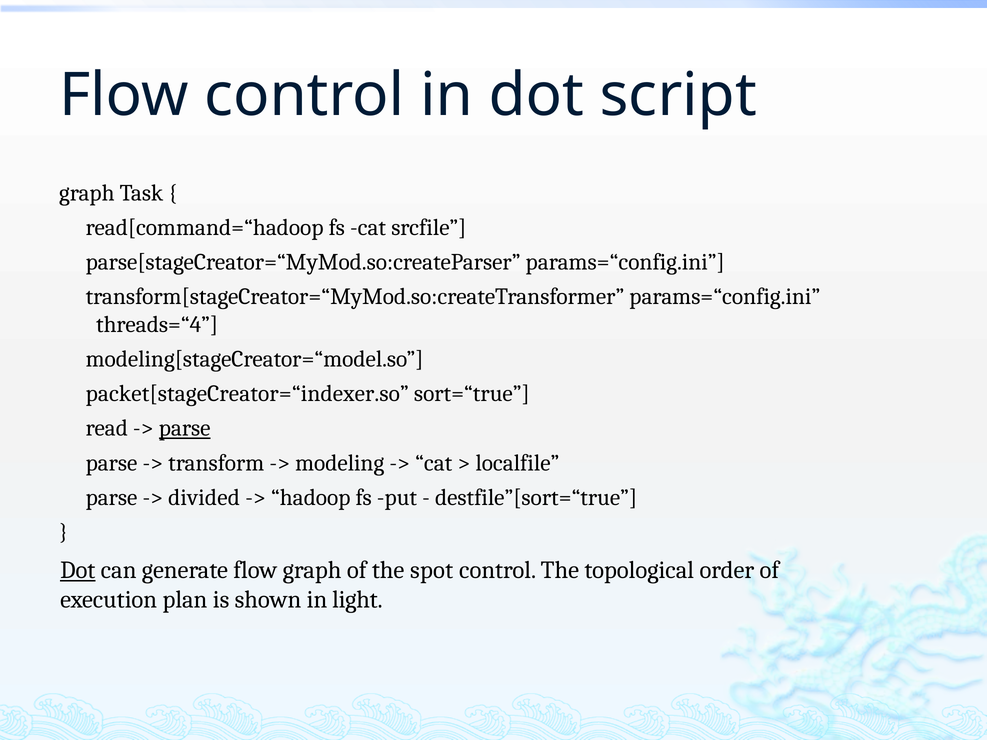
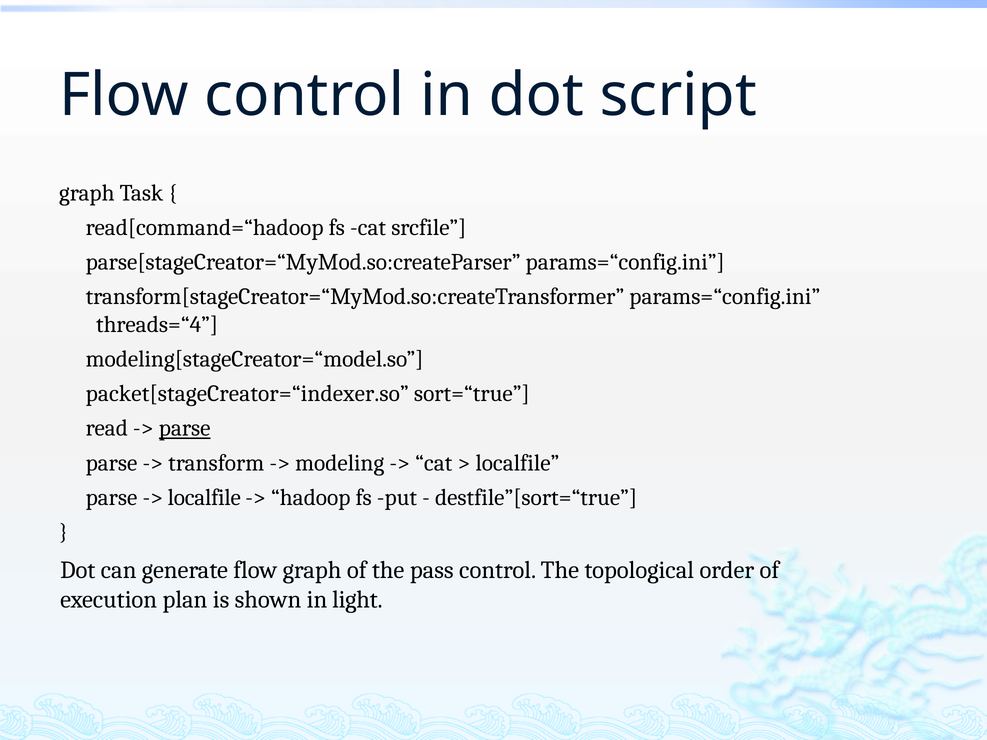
divided: divided -> localfile (204, 498)
Dot underline: present -> none (78, 570)
spot: spot -> pass (432, 570)
